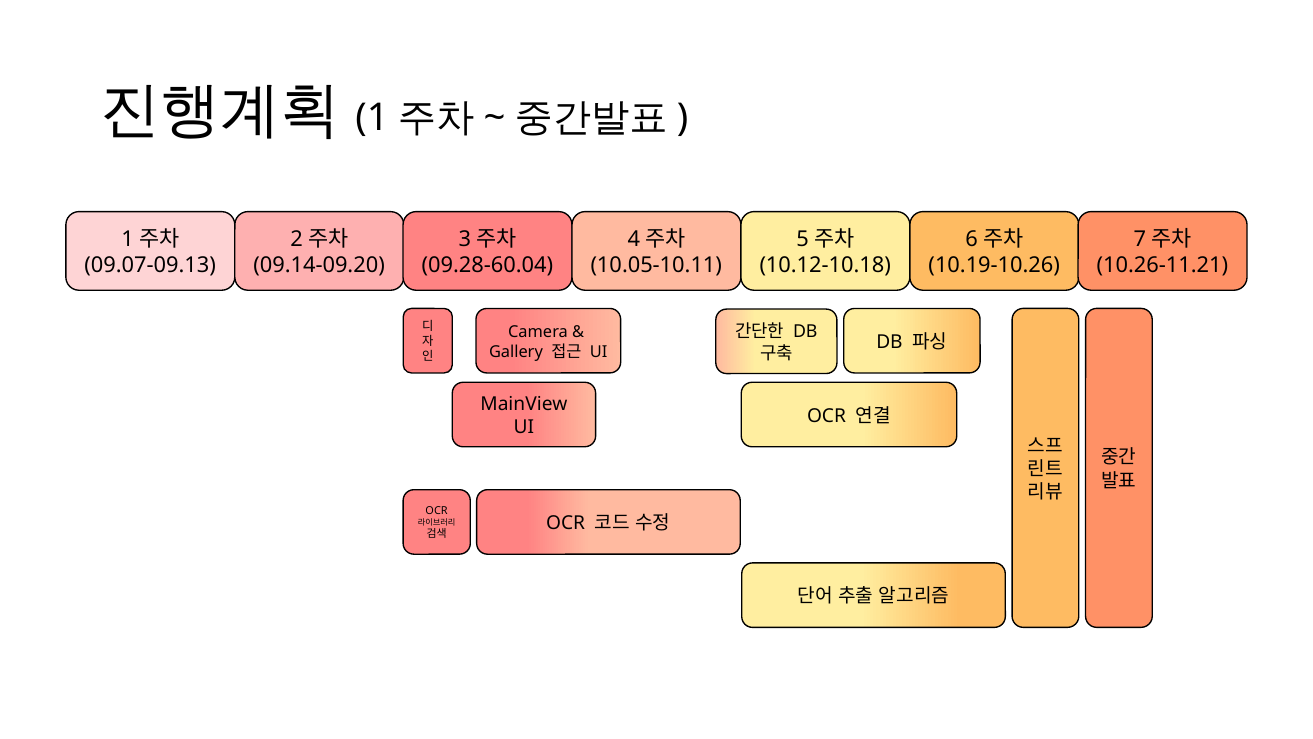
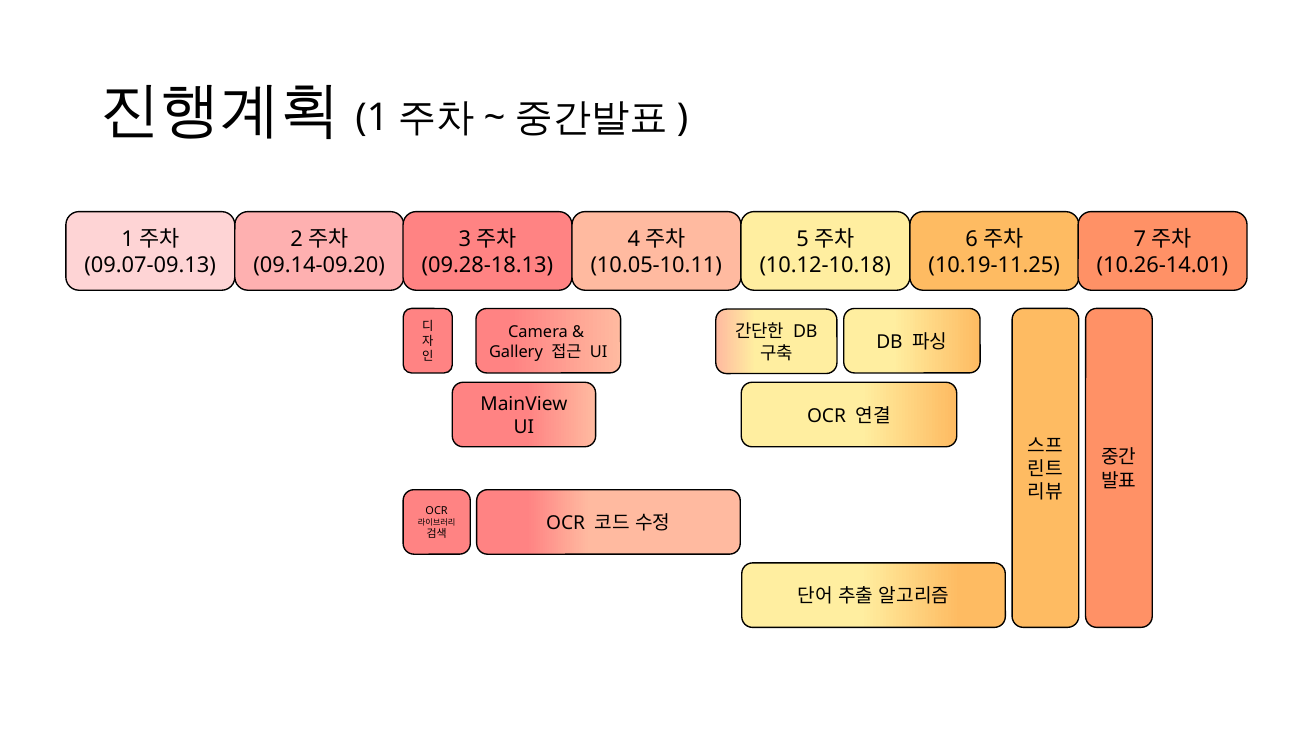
09.28-60.04: 09.28-60.04 -> 09.28-18.13 (487, 265)
10.19-10.26: 10.19-10.26 -> 10.19-11.25 (994, 265)
10.26-11.21: 10.26-11.21 -> 10.26-14.01 (1162, 265)
